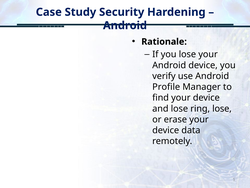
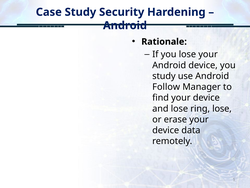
verify: verify -> study (164, 76)
Profile: Profile -> Follow (166, 87)
